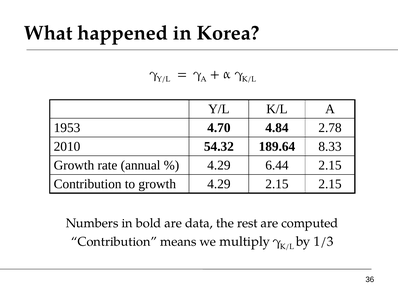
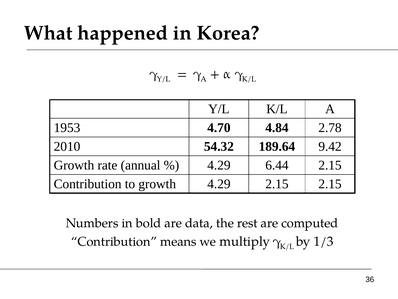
8.33: 8.33 -> 9.42 (330, 146)
